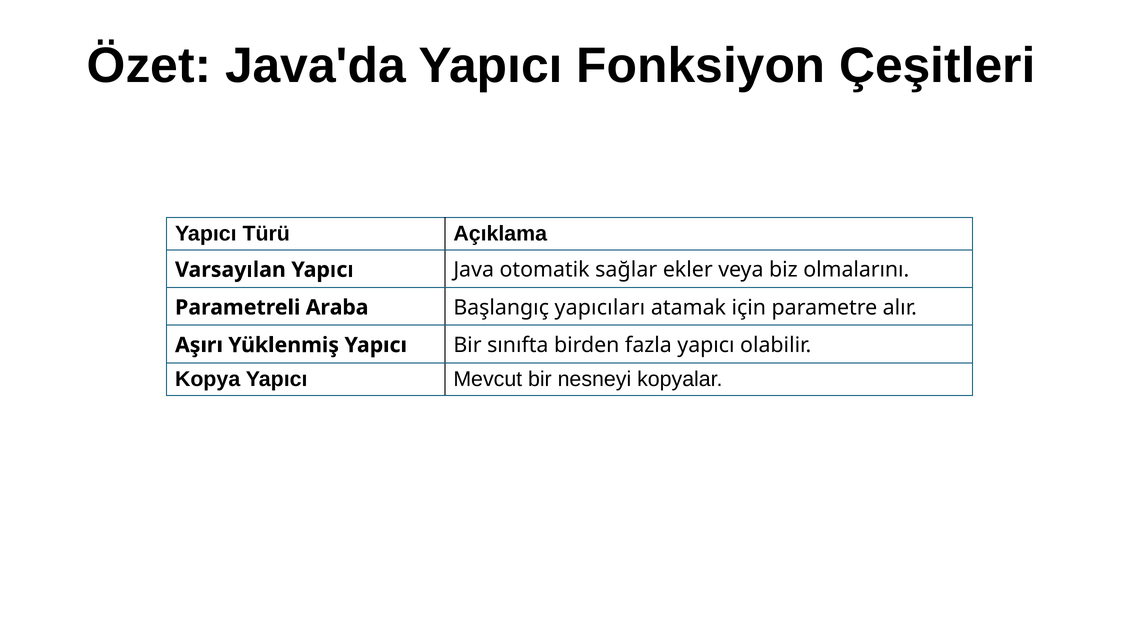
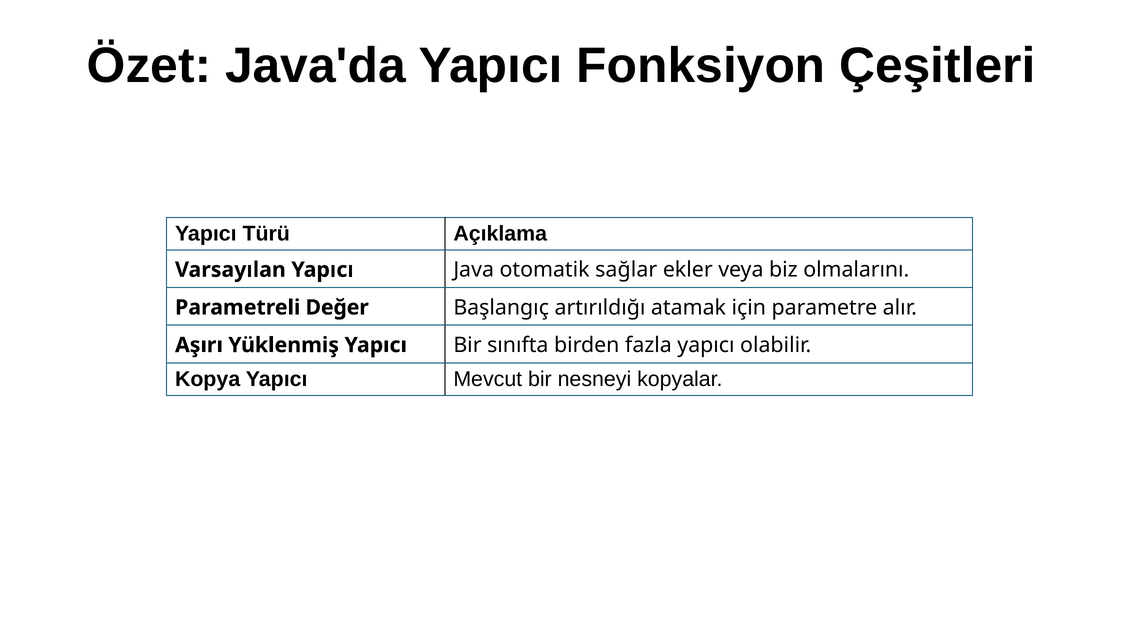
Araba: Araba -> Değer (337, 307)
yapıcıları: yapıcıları -> artırıldığı (600, 307)
